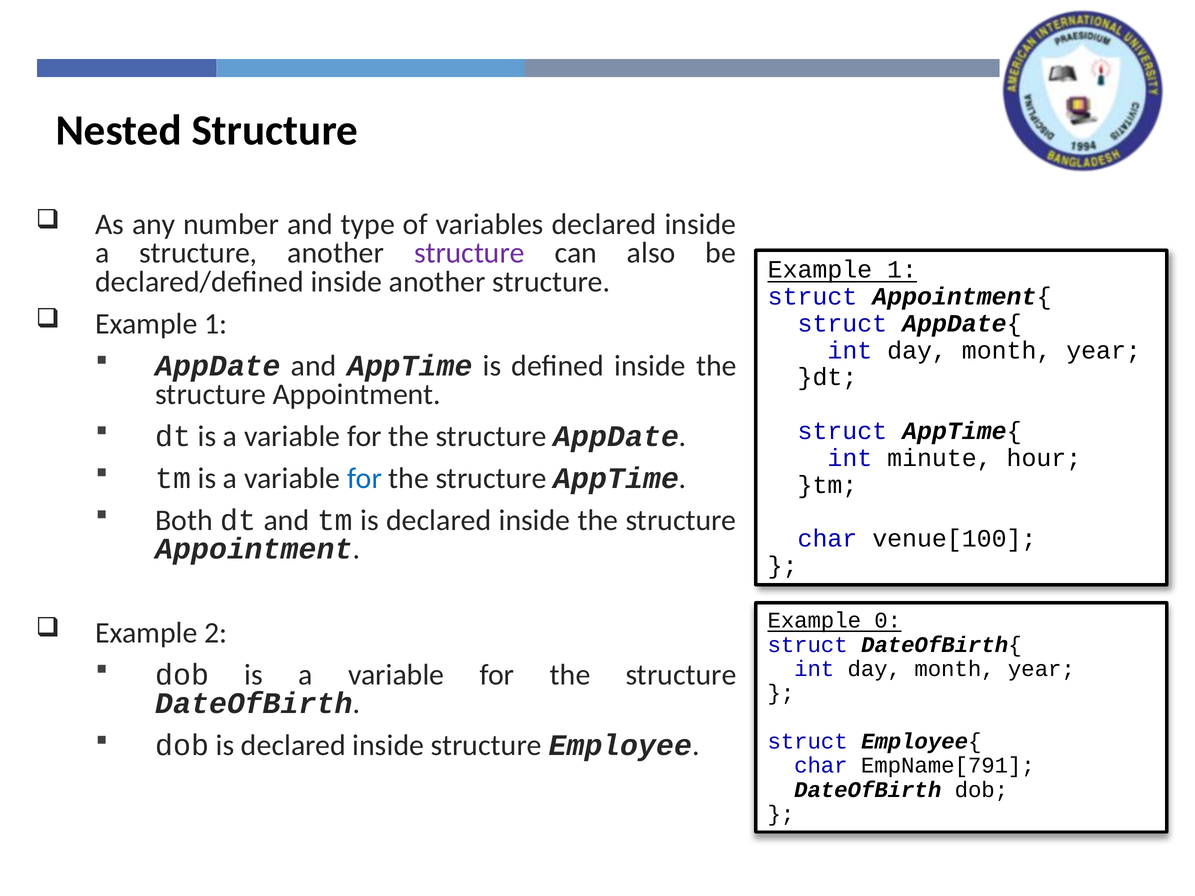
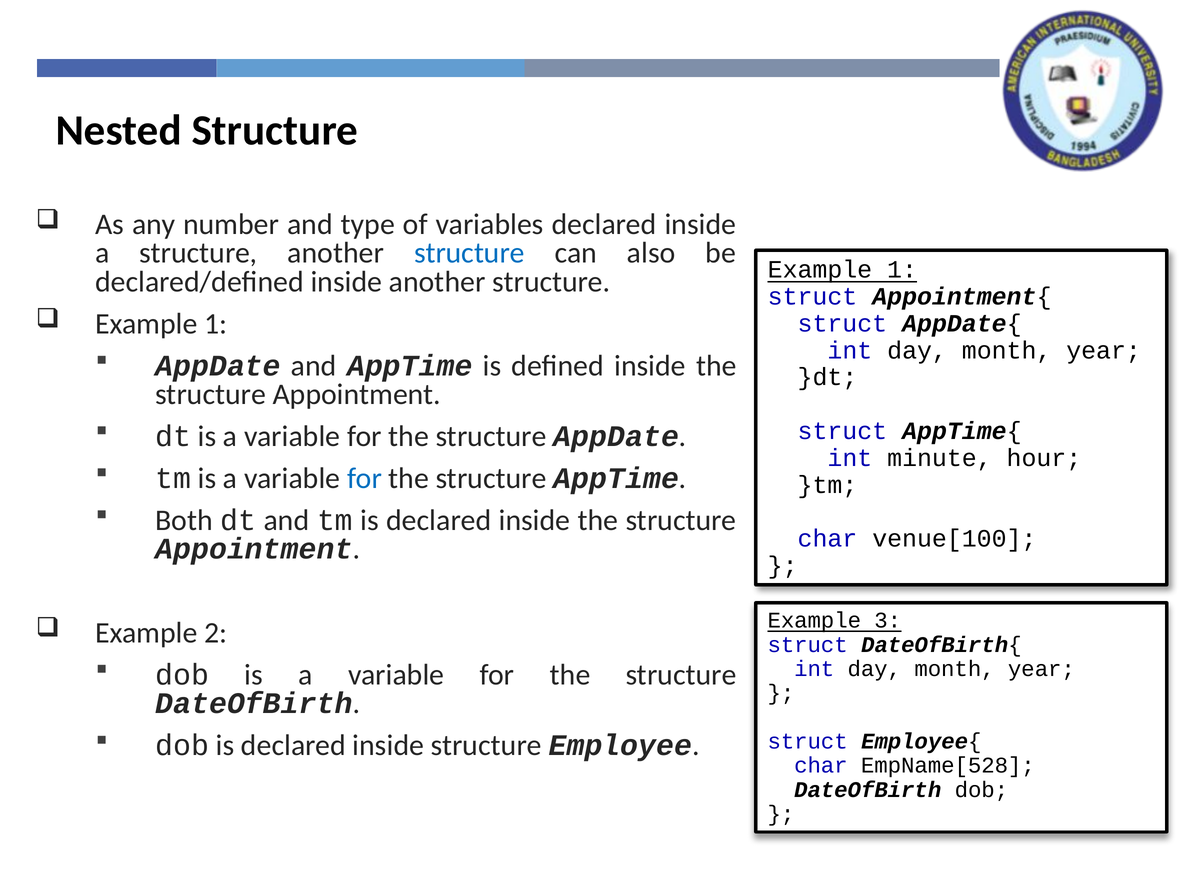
structure colour: purple -> blue (469, 253)
0: 0 -> 3 (888, 621)
EmpName[791: EmpName[791 -> EmpName[528 (948, 766)
